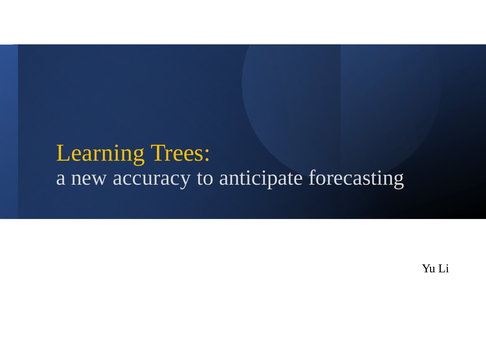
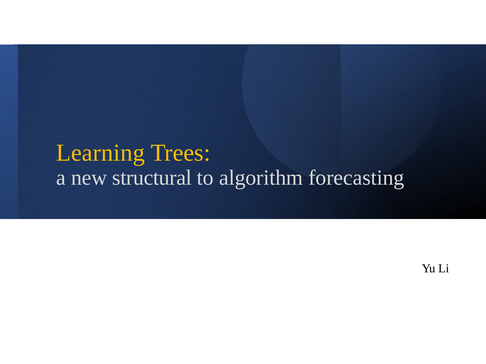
accuracy: accuracy -> structural (152, 178)
anticipate: anticipate -> algorithm (261, 178)
